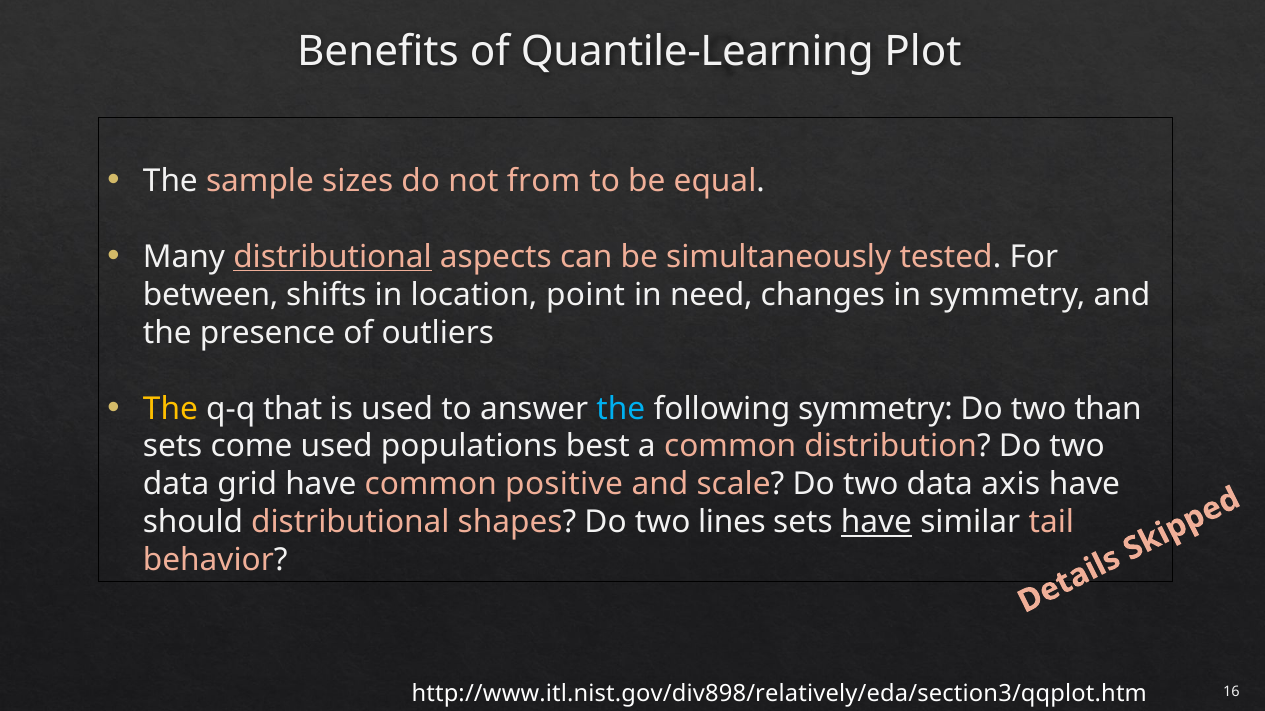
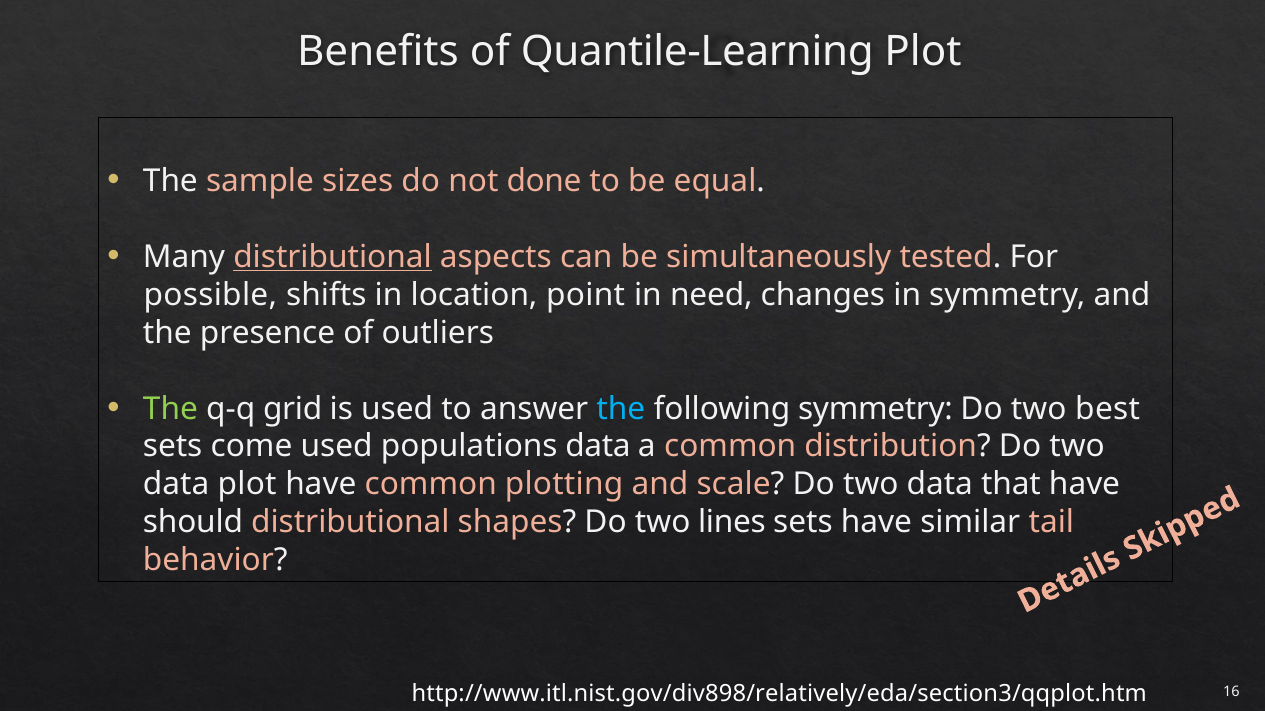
from: from -> done (544, 181)
between: between -> possible (210, 295)
The colour: yellow -> light green (170, 409)
that: that -> grid (293, 409)
than: than -> best (1108, 409)
populations best: best -> data (598, 447)
data grid: grid -> plot (247, 485)
positive: positive -> plotting (564, 485)
axis: axis -> that (1011, 485)
have underline: present -> none (876, 523)
